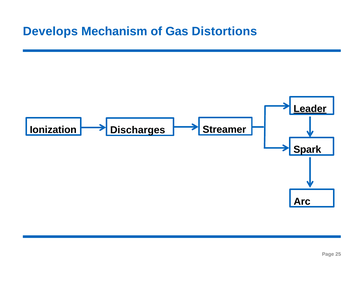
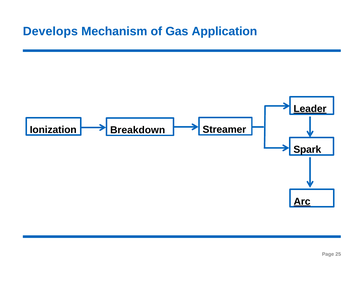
Distortions: Distortions -> Application (224, 31)
Discharges: Discharges -> Breakdown (138, 130)
Arc underline: none -> present (302, 202)
